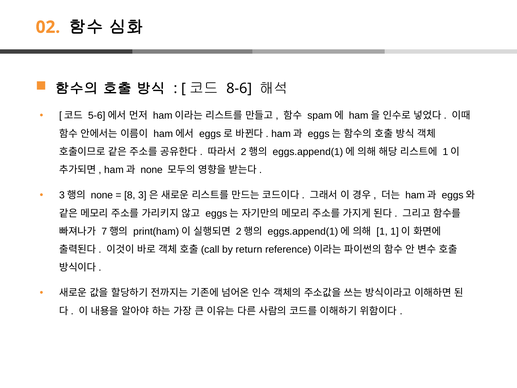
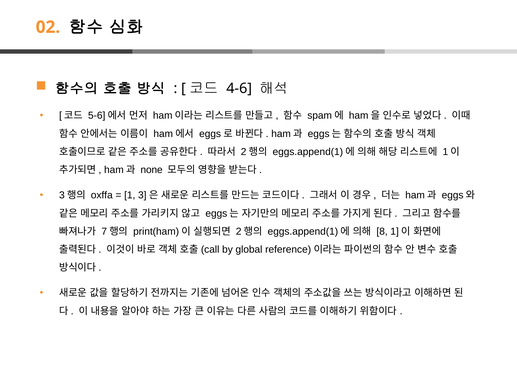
8-6: 8-6 -> 4-6 (239, 88)
none: none -> oxffa (102, 195)
8: 8 -> 1 (130, 195)
1: 1 -> 8 (382, 231)
return: return -> global (249, 249)
